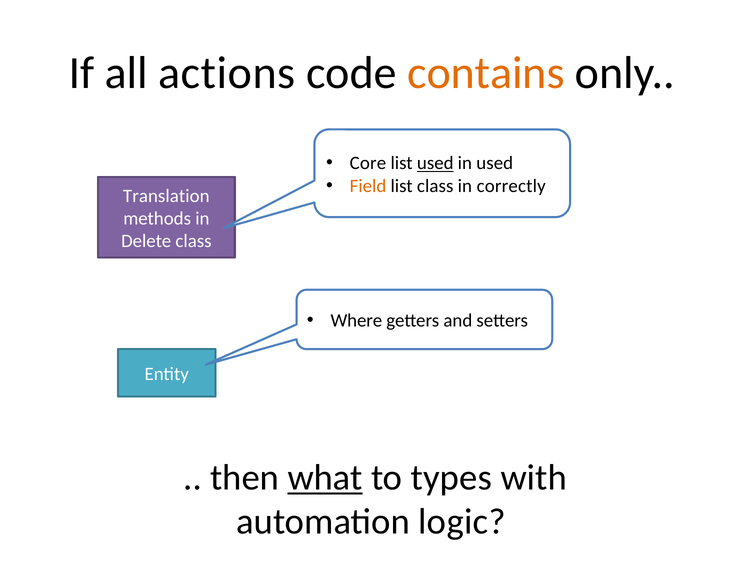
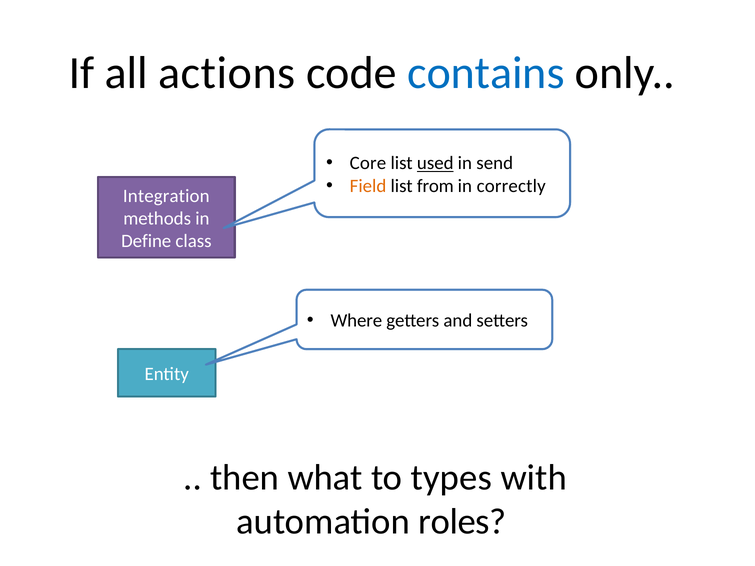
contains colour: orange -> blue (486, 73)
in used: used -> send (495, 163)
list class: class -> from (435, 186)
Translation: Translation -> Integration (166, 196)
Delete: Delete -> Define (146, 241)
what underline: present -> none (325, 478)
logic: logic -> roles (462, 522)
